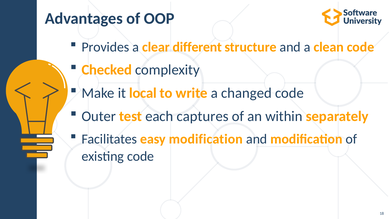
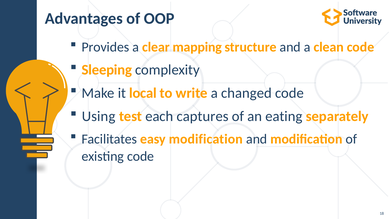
different: different -> mapping (197, 47)
Checked: Checked -> Sleeping (107, 70)
Outer: Outer -> Using (99, 116)
within: within -> eating (284, 116)
